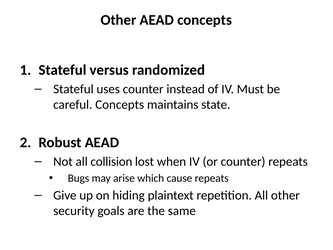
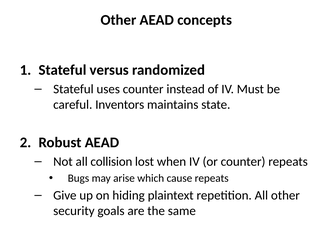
careful Concepts: Concepts -> Inventors (120, 104)
